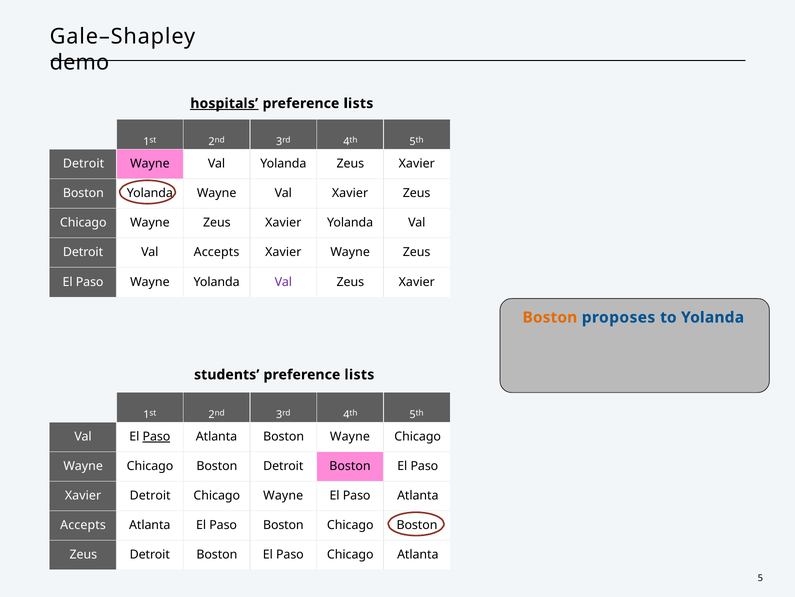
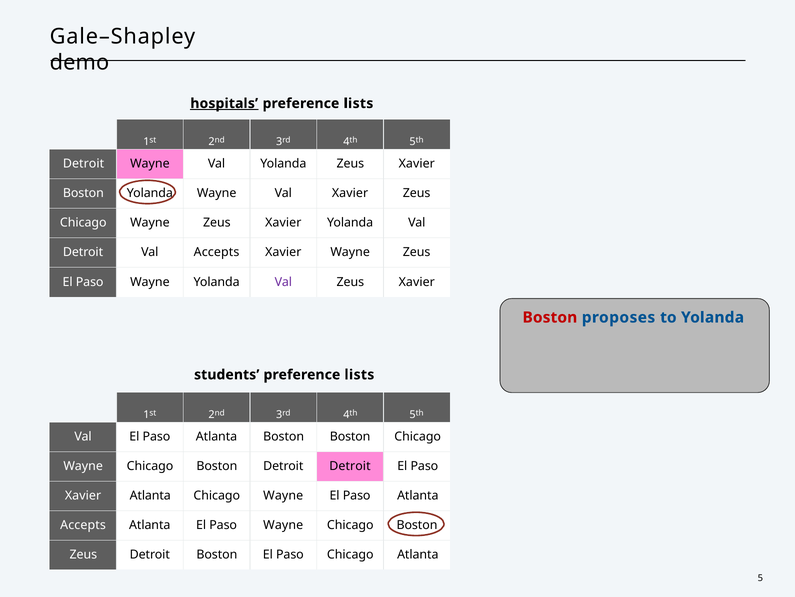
Boston colour: orange -> red (550, 317)
Paso underline: present -> none (156, 436)
Boston Wayne: Wayne -> Boston (350, 436)
Boston Detroit Boston: Boston -> Detroit (350, 466)
Xavier Detroit: Detroit -> Atlanta (150, 495)
Atlanta El Paso Boston: Boston -> Wayne (283, 525)
